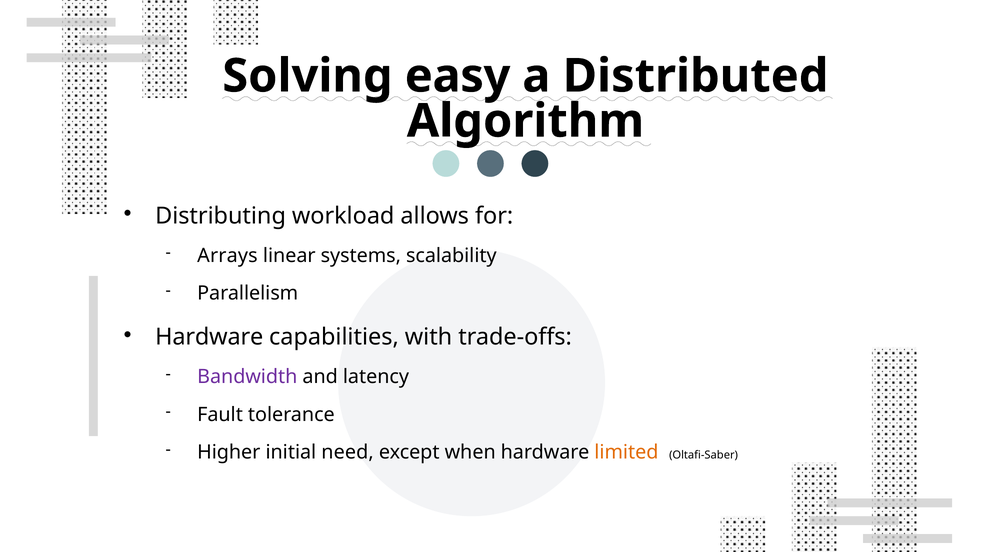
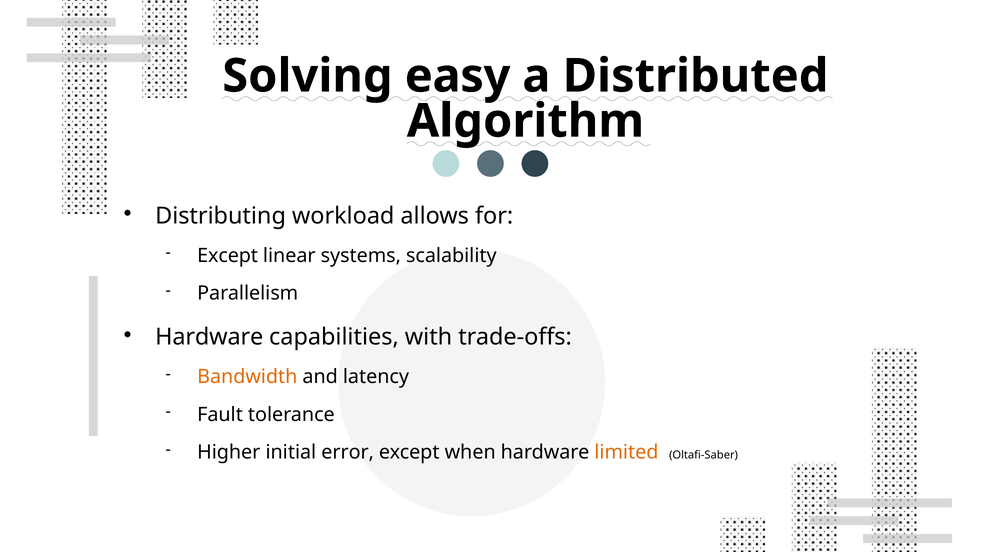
Arrays: Arrays -> Except (228, 256)
Bandwidth colour: purple -> orange (247, 377)
need: need -> error (348, 452)
